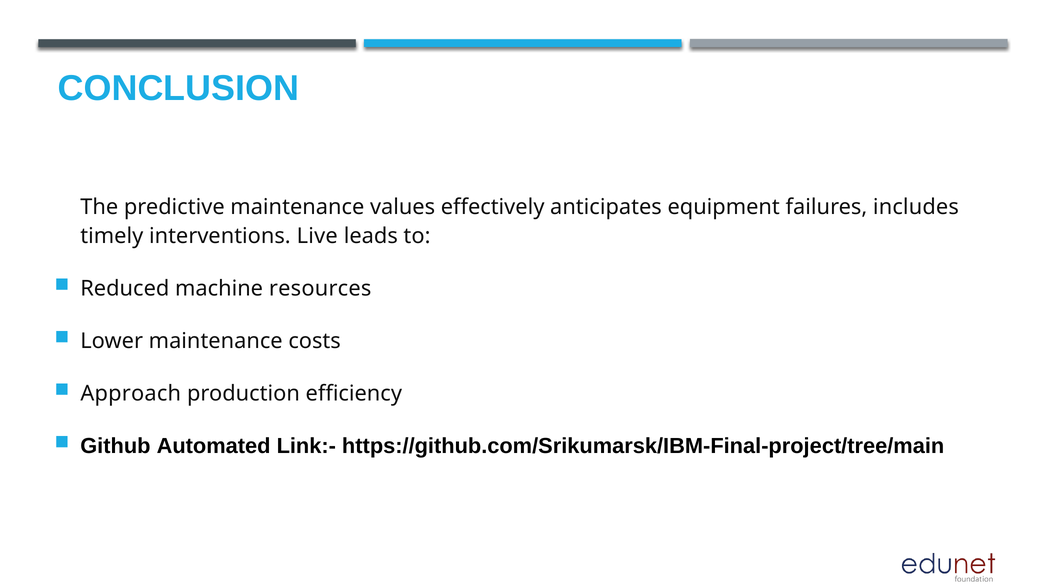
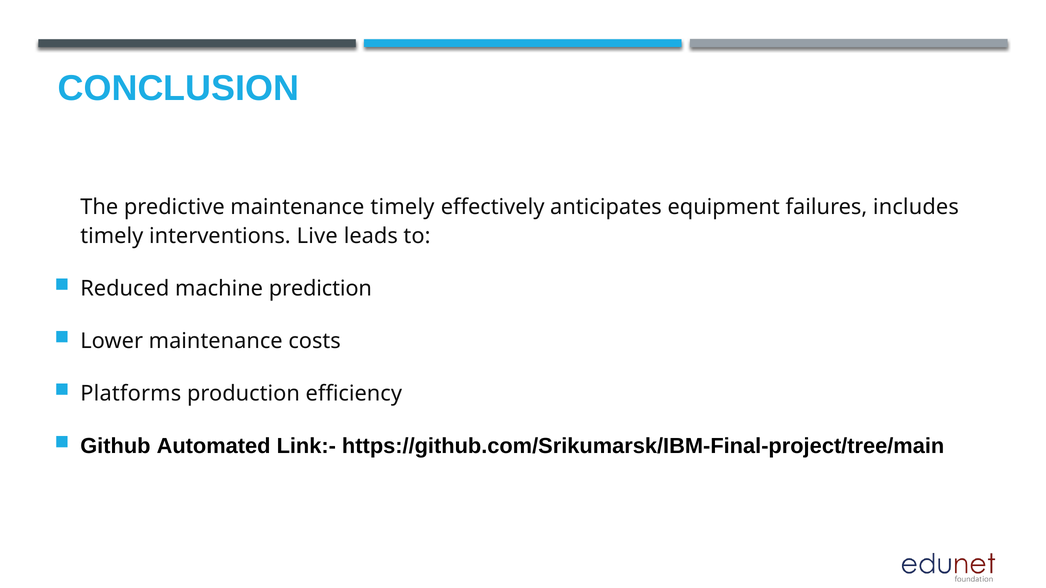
maintenance values: values -> timely (402, 207)
resources: resources -> prediction (320, 289)
Approach: Approach -> Platforms (131, 394)
